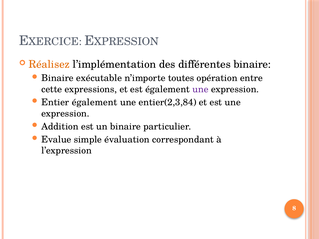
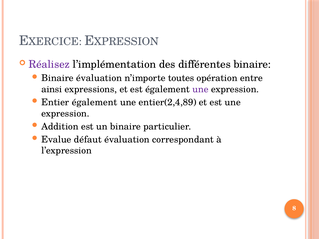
Réalisez colour: orange -> purple (49, 65)
Binaire exécutable: exécutable -> évaluation (99, 78)
cette: cette -> ainsi (52, 89)
entier(2,3,84: entier(2,3,84 -> entier(2,4,89 (168, 102)
simple: simple -> défaut (88, 140)
